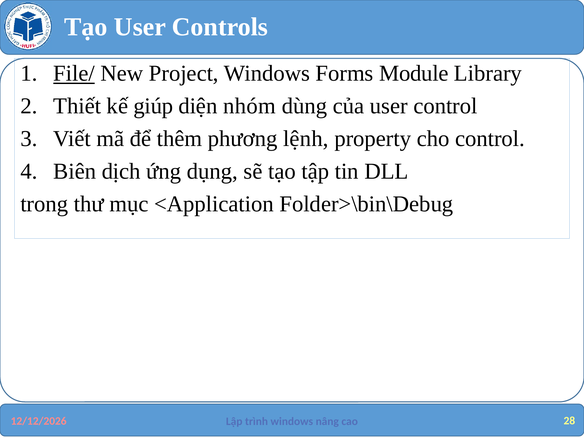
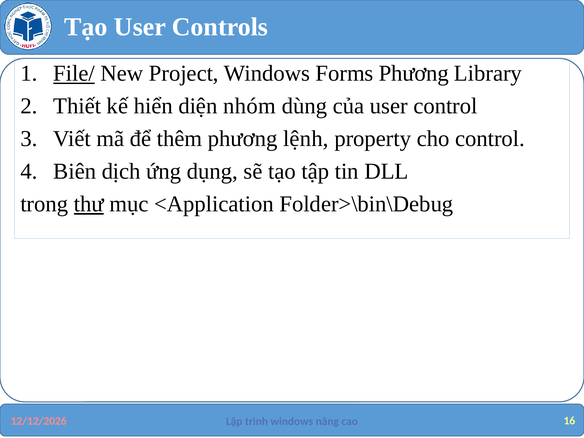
Forms Module: Module -> Phương (414, 73)
giúp: giúp -> hiển (153, 106)
thư underline: none -> present (89, 204)
28: 28 -> 16 (569, 421)
